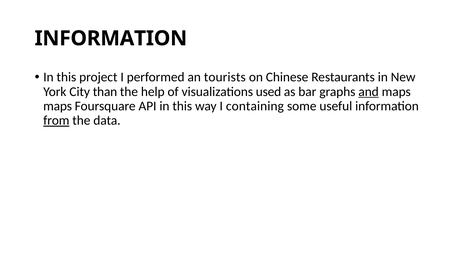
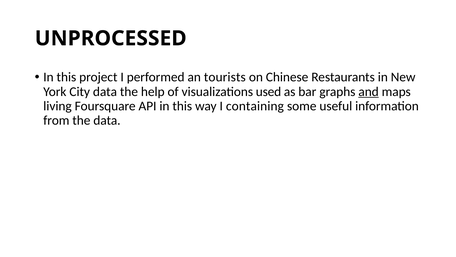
INFORMATION: INFORMATION -> UNPROCESSED (111, 38)
City than: than -> data (105, 91)
maps: maps -> living (58, 106)
from underline: present -> none (56, 120)
